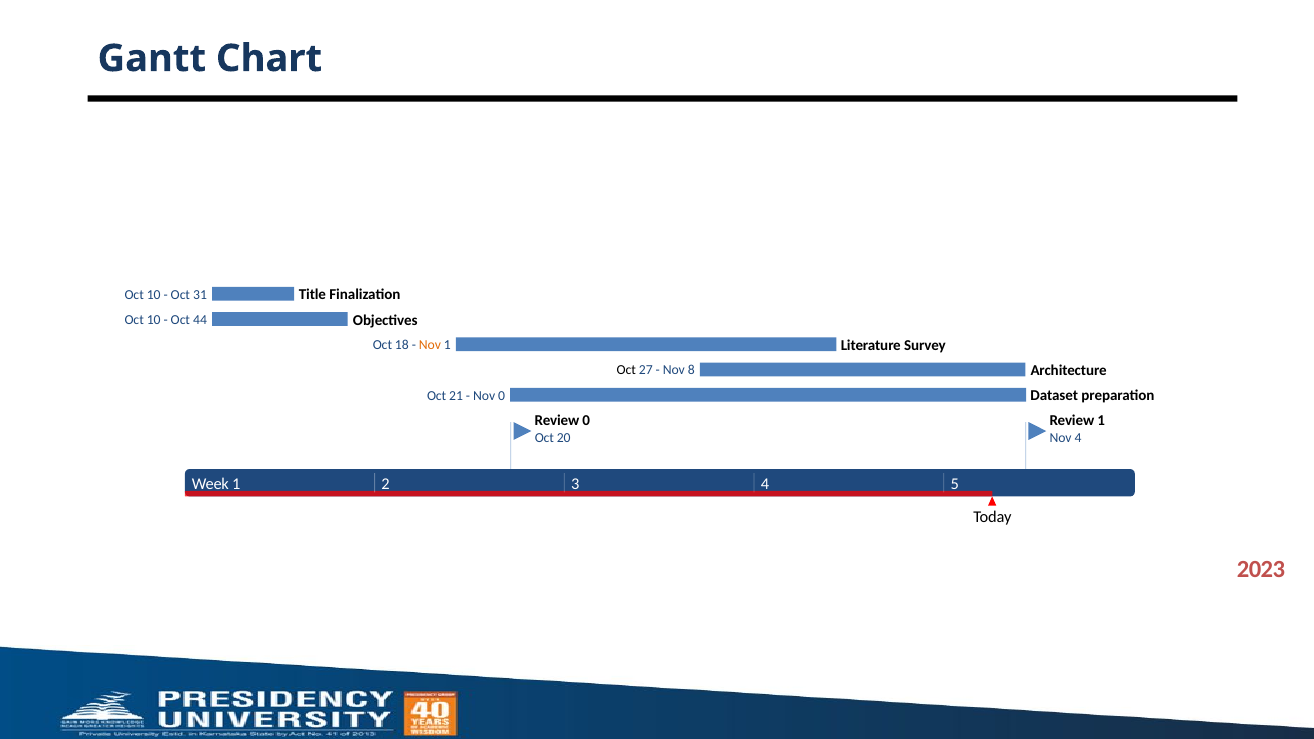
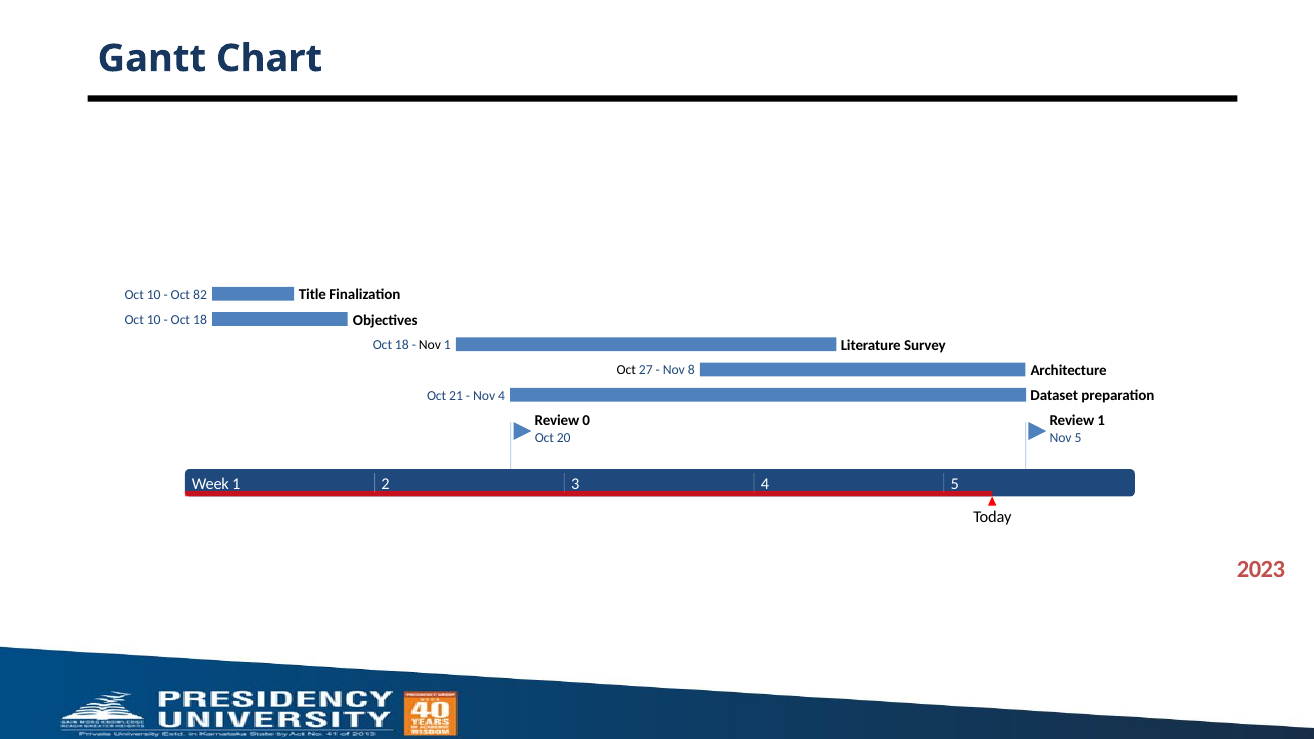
31: 31 -> 82 (200, 295)
44: 44 -> 18 (200, 320)
Nov colour: orange -> black (430, 345)
Nov 0: 0 -> 4 (502, 396)
Nov 4: 4 -> 5 (1078, 438)
